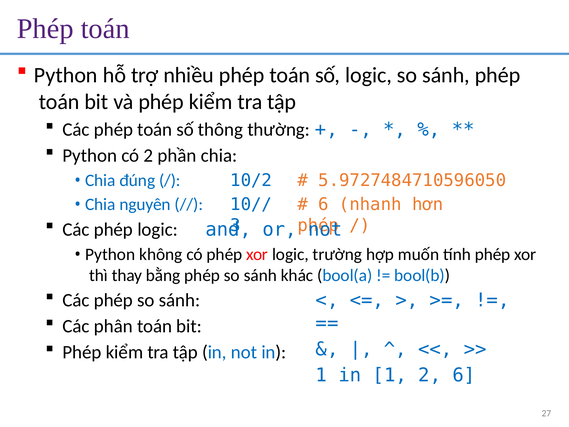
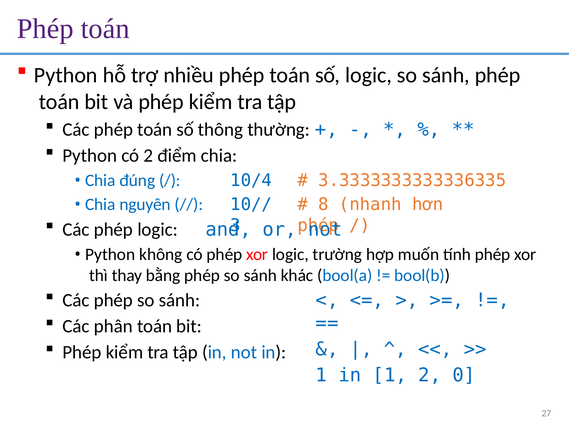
phần: phần -> điểm (177, 155)
10/2: 10/2 -> 10/4 (251, 180)
5.9727484710596050: 5.9727484710596050 -> 3.3333333333336335 (412, 180)
6: 6 -> 8 (323, 204)
2 6: 6 -> 0 (464, 375)
